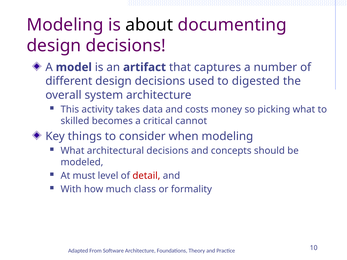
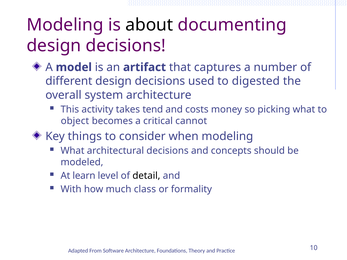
data: data -> tend (153, 110)
skilled: skilled -> object (75, 121)
must: must -> learn (84, 176)
detail colour: red -> black (146, 176)
